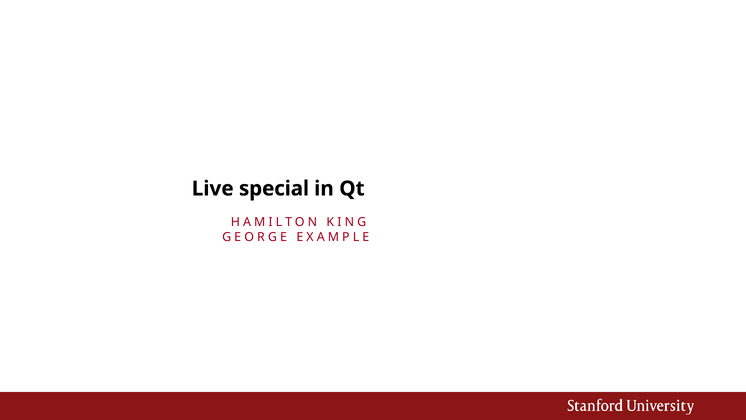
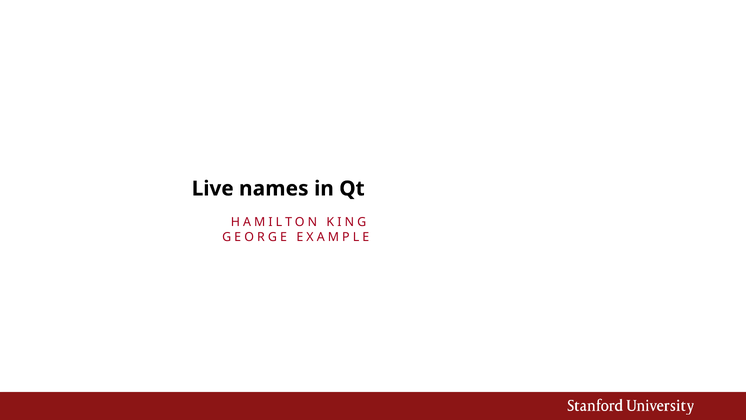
special: special -> names (274, 188)
